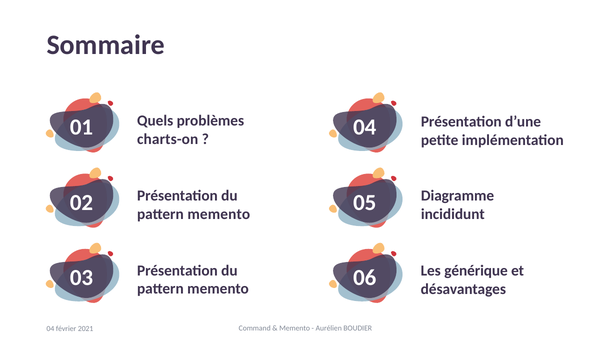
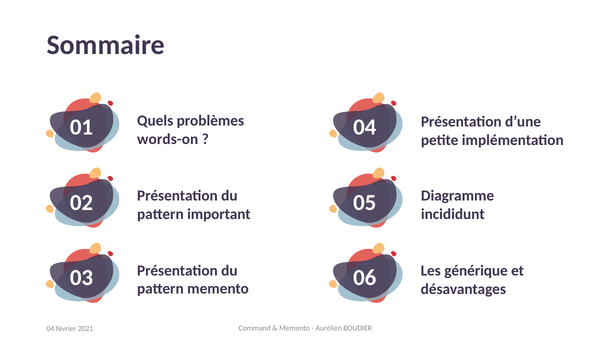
charts-on: charts-on -> words-on (168, 139)
memento: memento -> important (219, 214)
